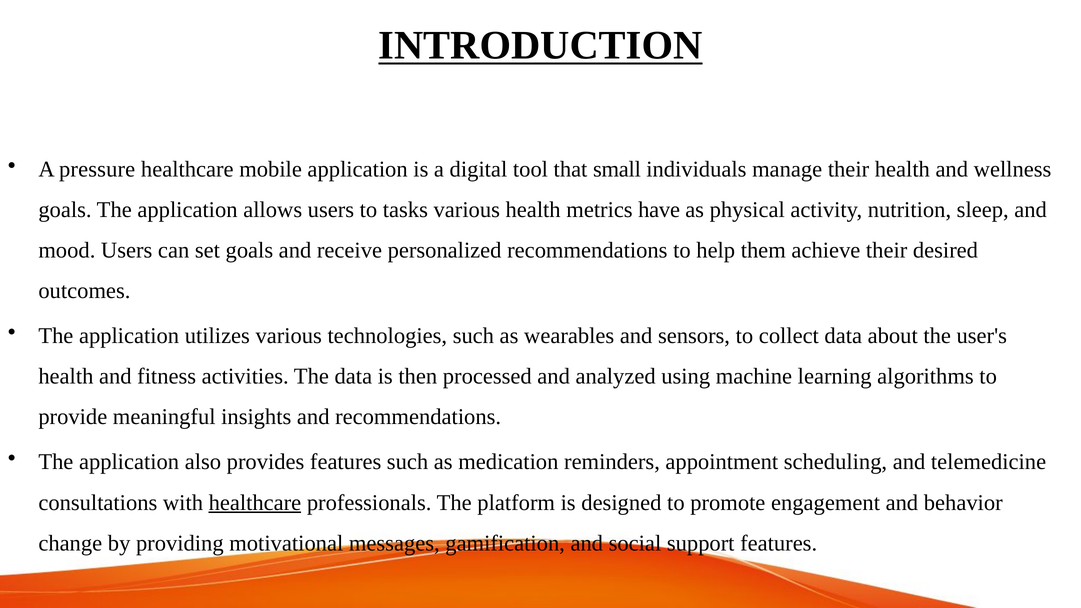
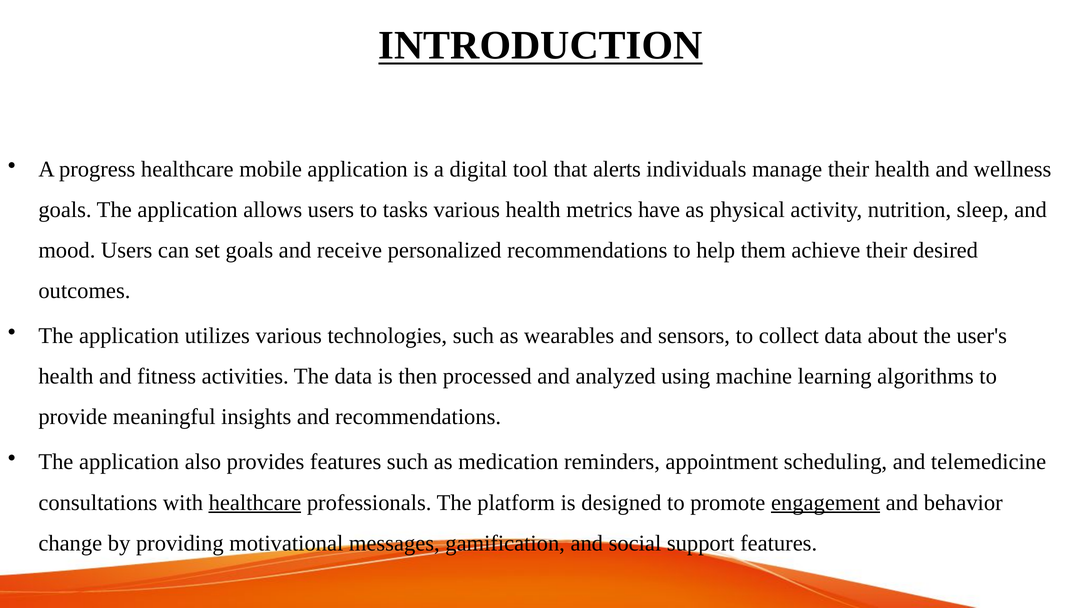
pressure: pressure -> progress (97, 169)
small: small -> alerts (617, 169)
engagement underline: none -> present (826, 503)
